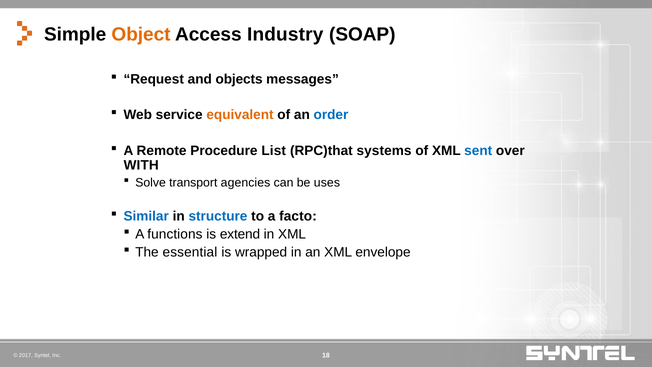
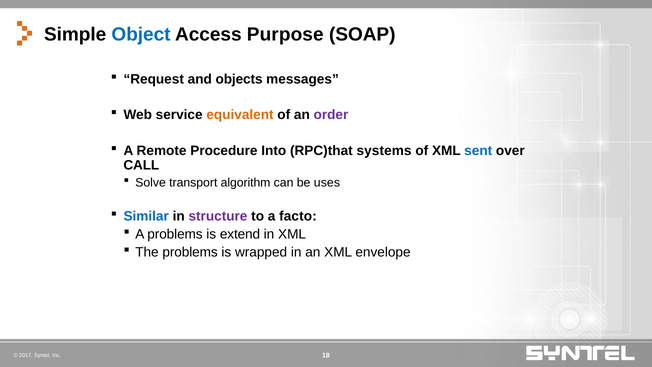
Object colour: orange -> blue (141, 34)
Industry: Industry -> Purpose (285, 34)
order colour: blue -> purple (331, 115)
List: List -> Into (274, 151)
WITH: WITH -> CALL (141, 165)
agencies: agencies -> algorithm (246, 183)
structure colour: blue -> purple (218, 216)
A functions: functions -> problems (175, 234)
The essential: essential -> problems (190, 252)
